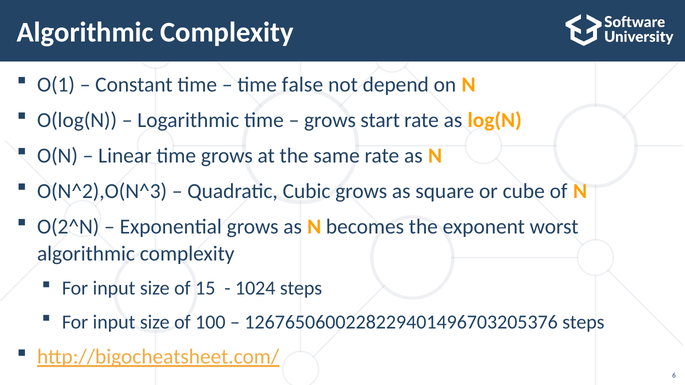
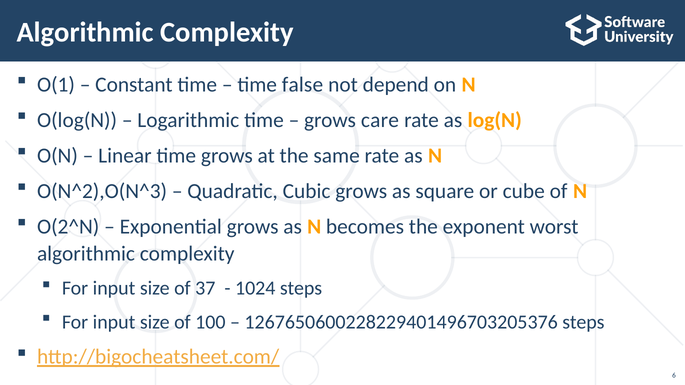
start: start -> care (380, 120)
15: 15 -> 37 (205, 288)
